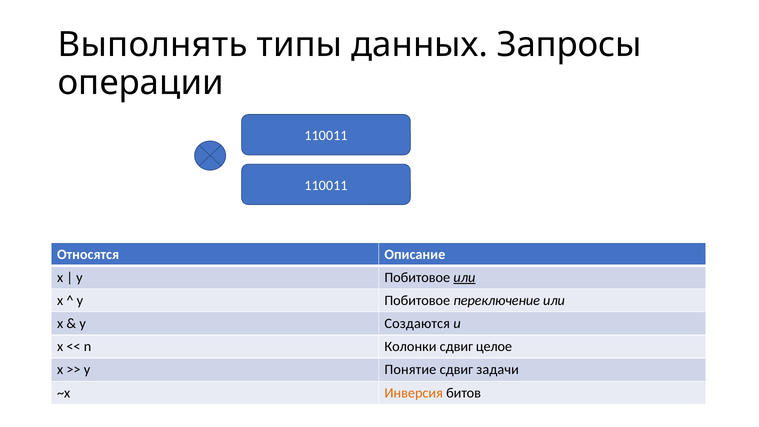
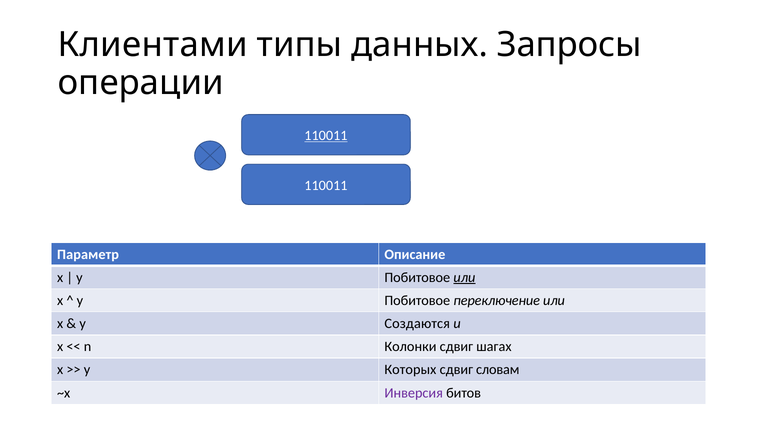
Выполнять: Выполнять -> Клиентами (153, 45)
110011 underline: none -> present (326, 136)
Относятся: Относятся -> Параметр (88, 254)
целое: целое -> шагах (494, 347)
Понятие: Понятие -> Которых (410, 370)
задачи: задачи -> словам (498, 370)
Инверсия colour: orange -> purple (414, 393)
